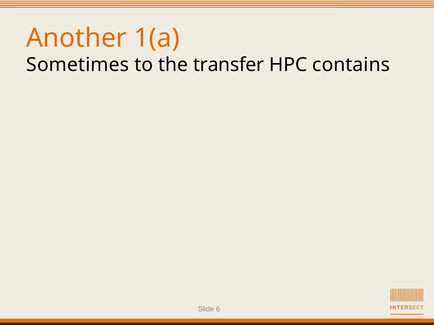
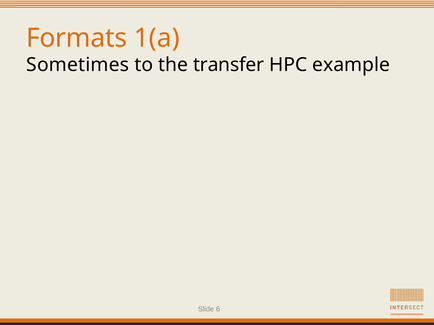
Another: Another -> Formats (77, 38)
contains: contains -> example (351, 65)
